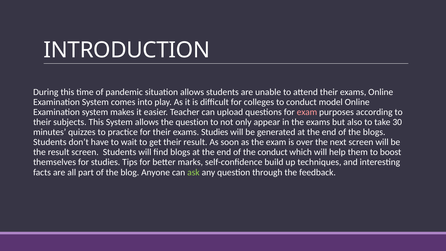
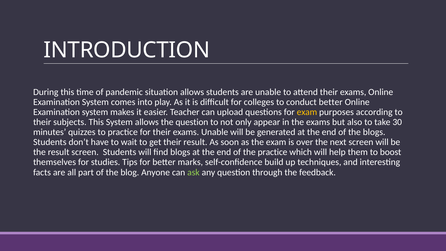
conduct model: model -> better (331, 102)
exam colour: pink -> yellow (307, 112)
exams Studies: Studies -> Unable (215, 132)
the conduct: conduct -> practice (273, 152)
